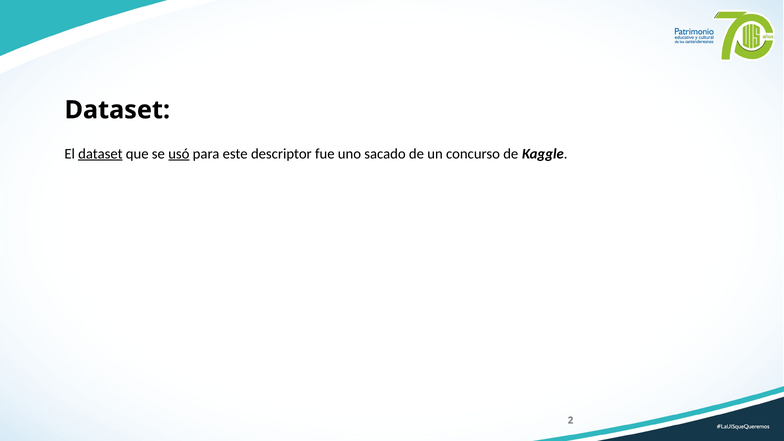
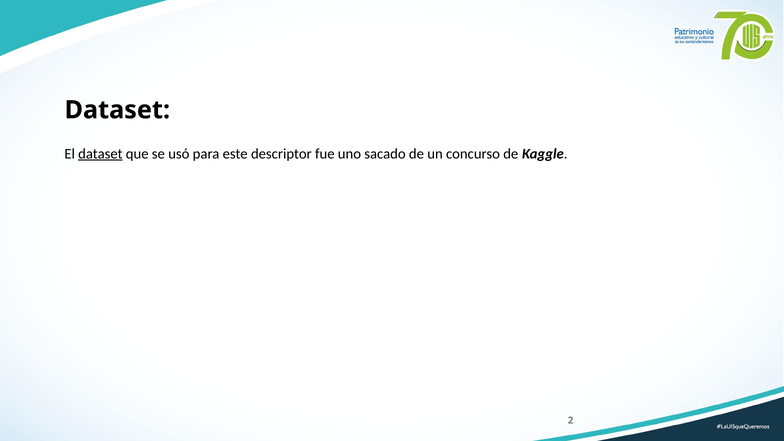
usó underline: present -> none (179, 154)
